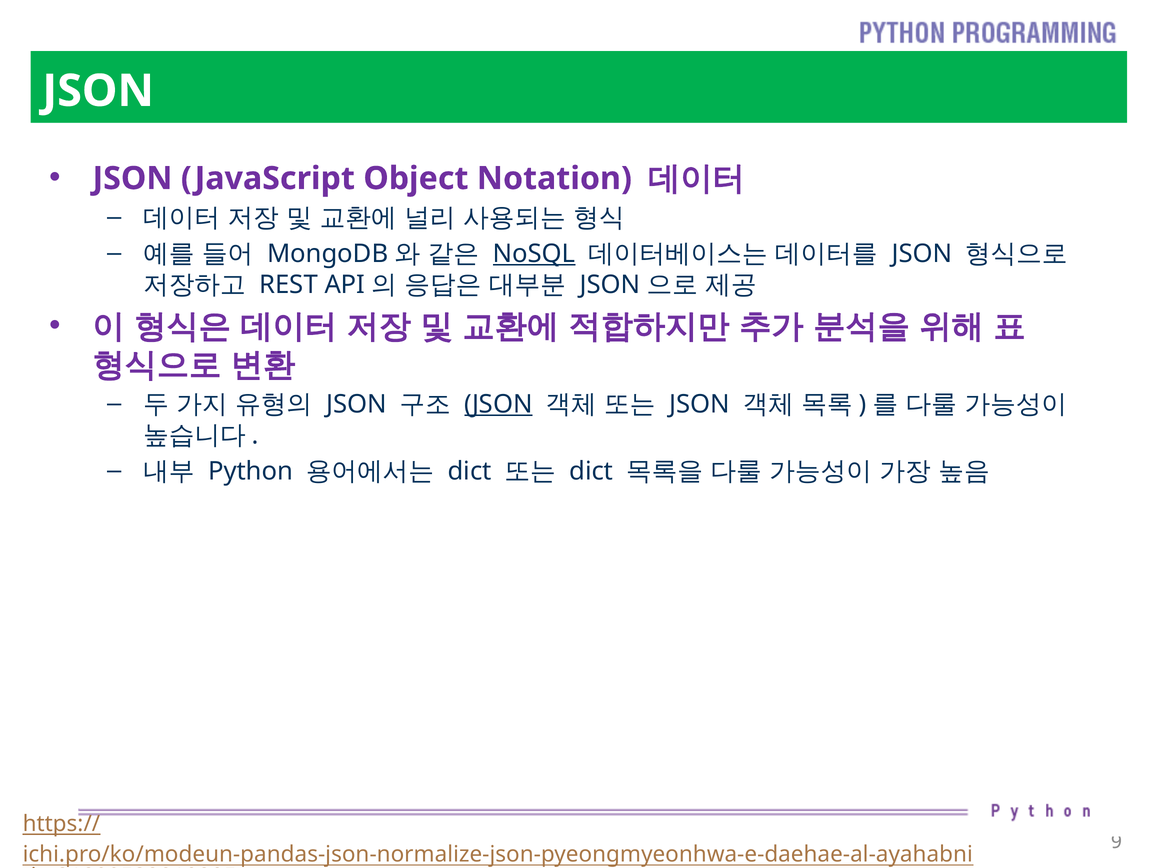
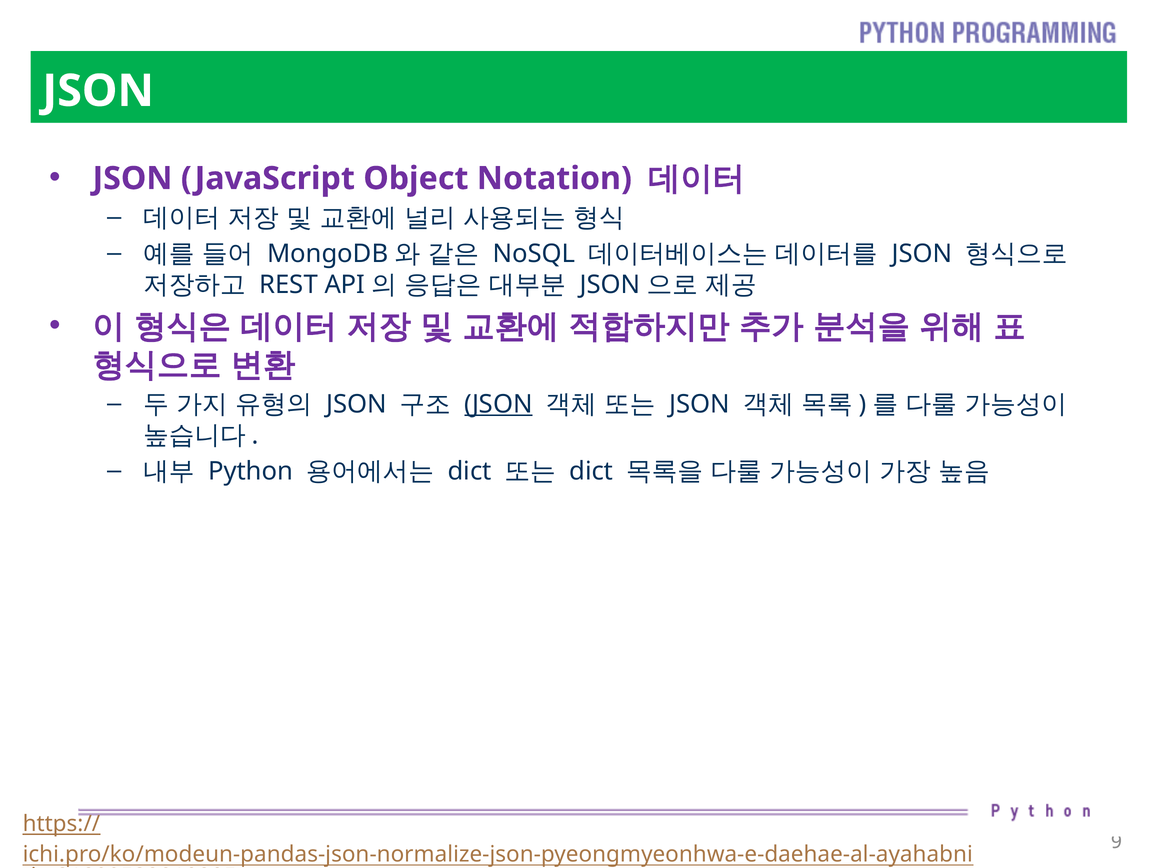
NoSQL underline: present -> none (534, 254)
